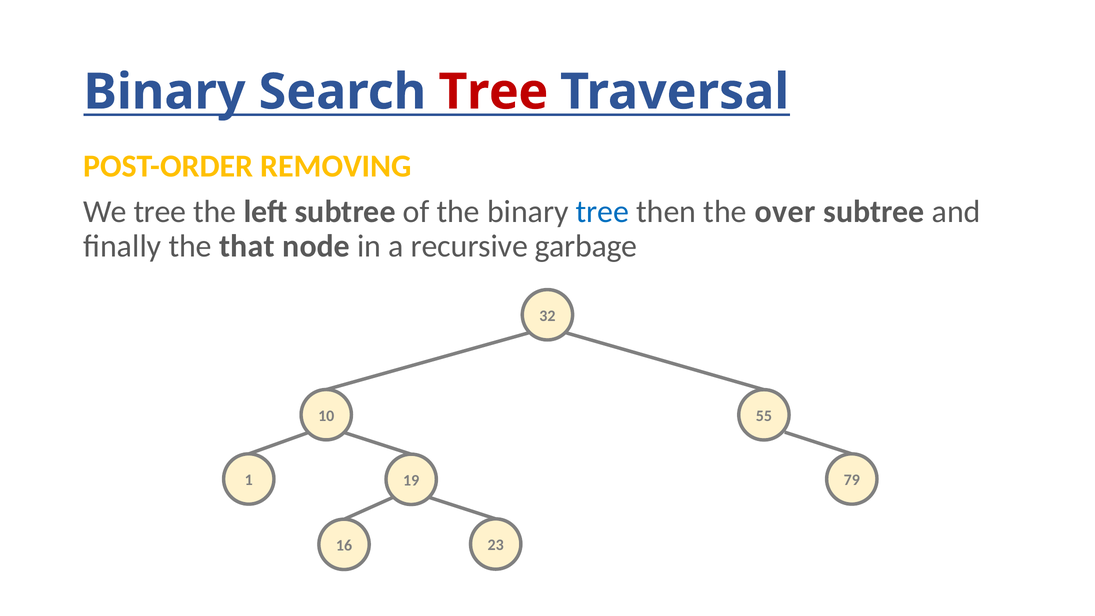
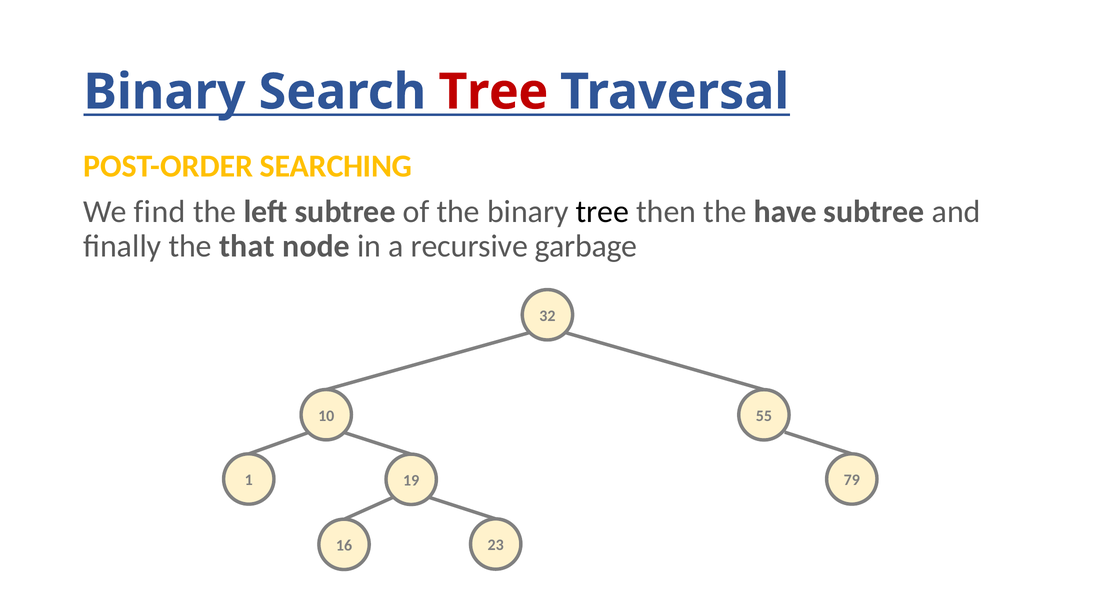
REMOVING: REMOVING -> SEARCHING (336, 166)
We tree: tree -> find (160, 212)
tree colour: blue -> black (603, 212)
over: over -> have (785, 212)
